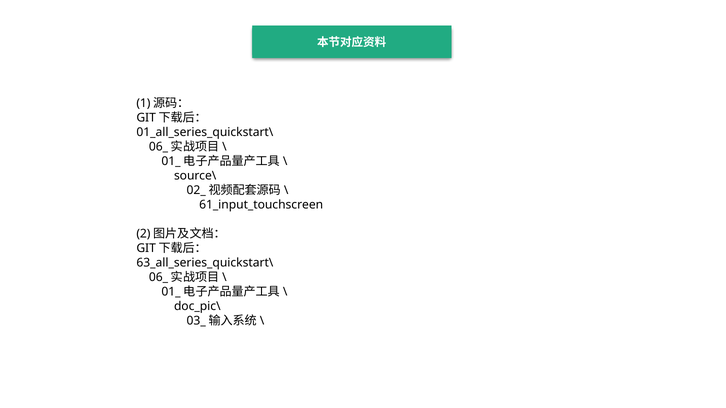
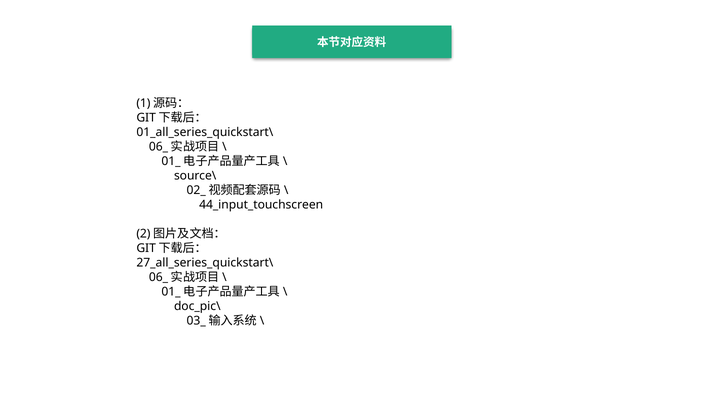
61_input_touchscreen: 61_input_touchscreen -> 44_input_touchscreen (261, 205)
63_all_series_quickstart\: 63_all_series_quickstart\ -> 27_all_series_quickstart\ (205, 263)
